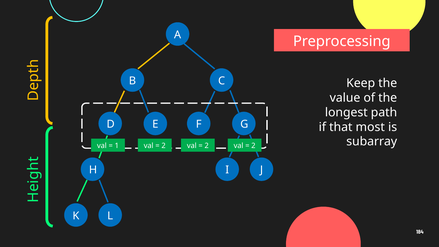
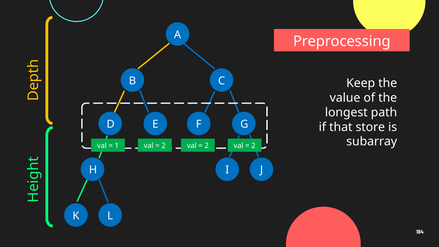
most: most -> store (370, 127)
